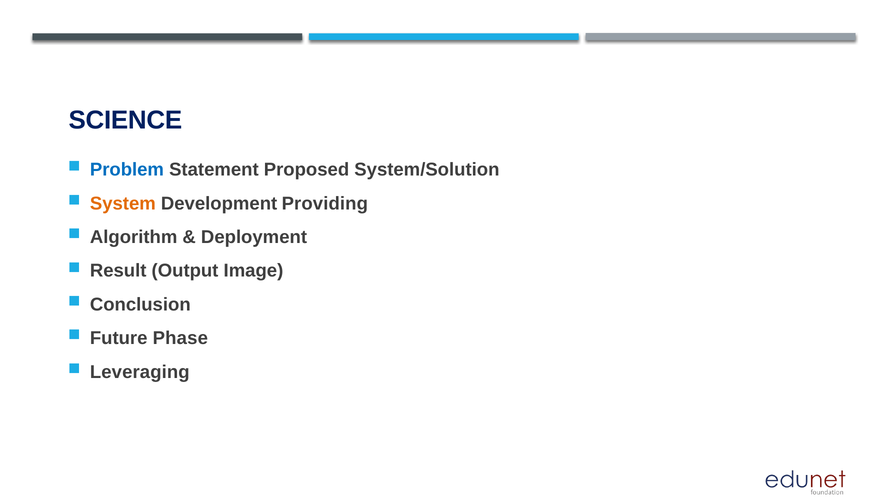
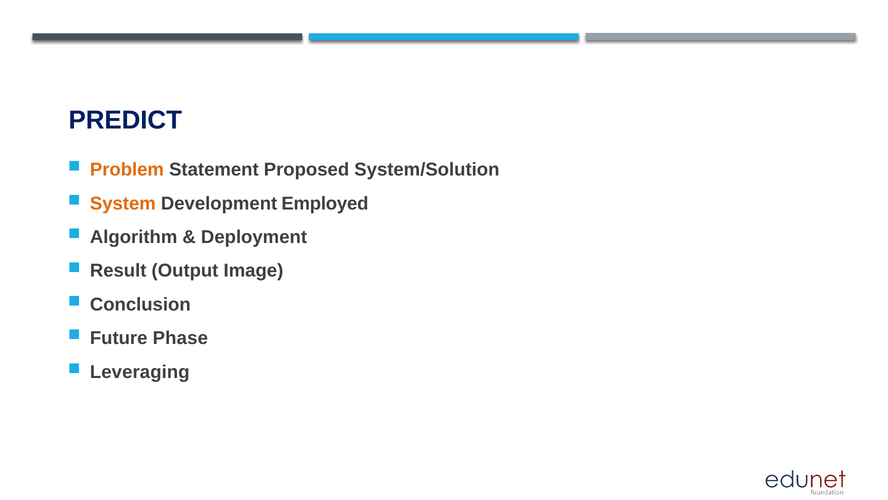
SCIENCE: SCIENCE -> PREDICT (125, 120)
Problem colour: blue -> orange (127, 170)
Providing: Providing -> Employed (325, 203)
